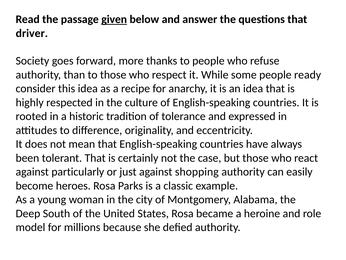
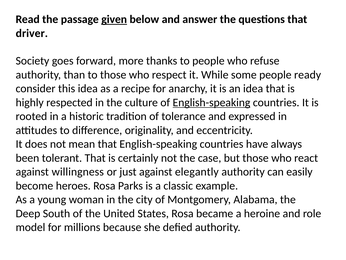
English-speaking underline: none -> present (211, 102)
particularly: particularly -> willingness (78, 172)
shopping: shopping -> elegantly (197, 172)
